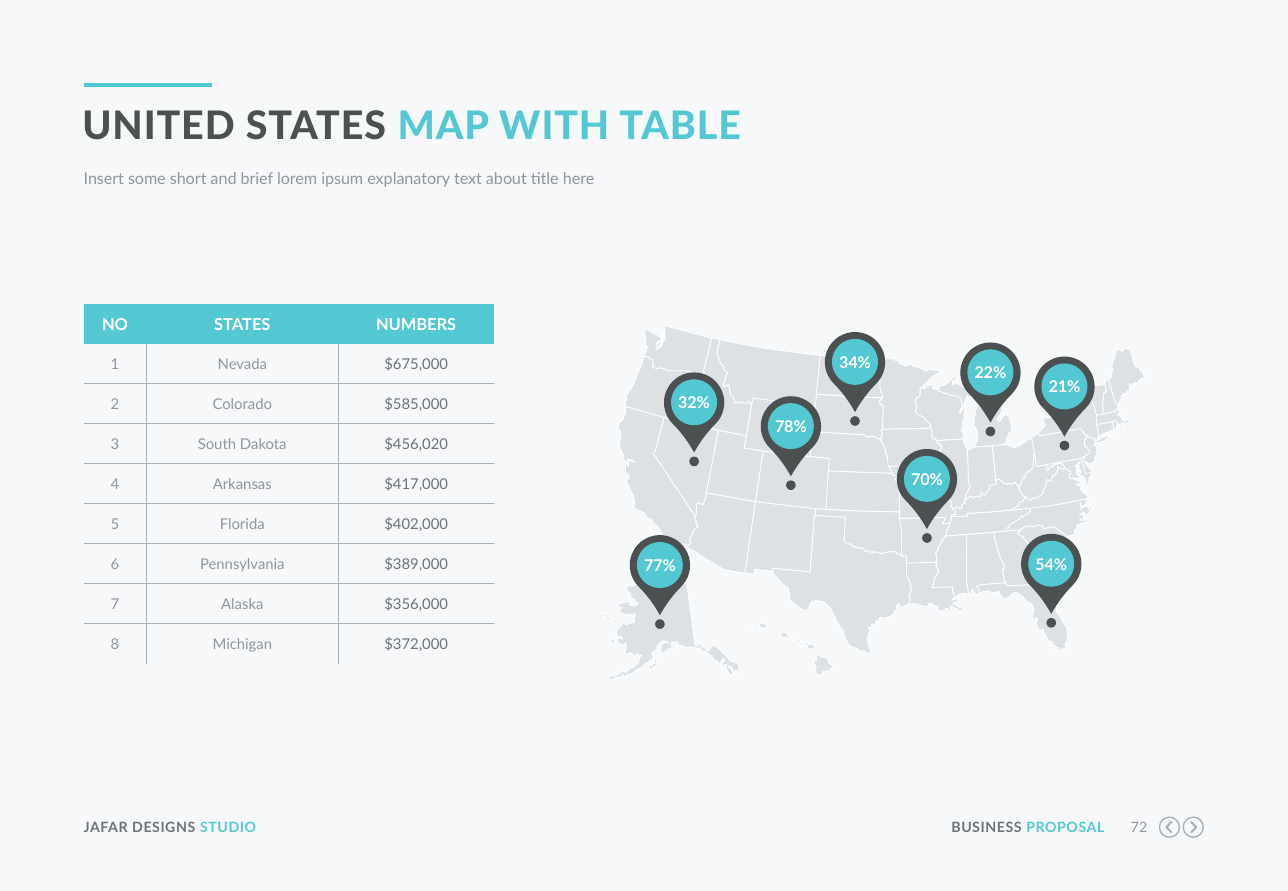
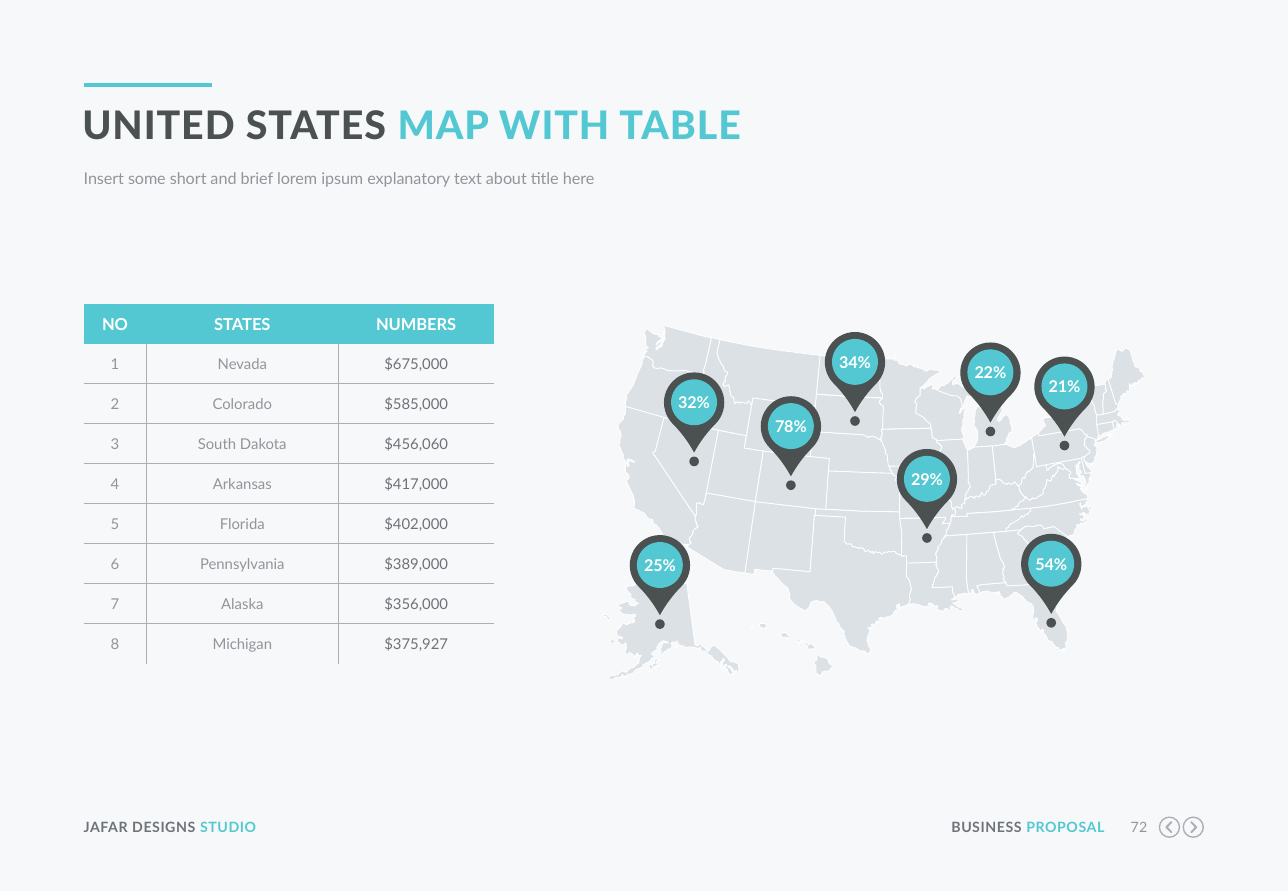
$456,020: $456,020 -> $456,060 (416, 445)
70%: 70% -> 29% (927, 480)
77%: 77% -> 25% (660, 567)
$372,000: $372,000 -> $375,927 (416, 645)
